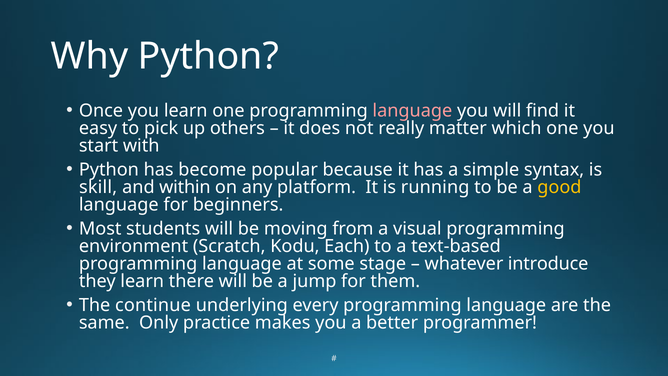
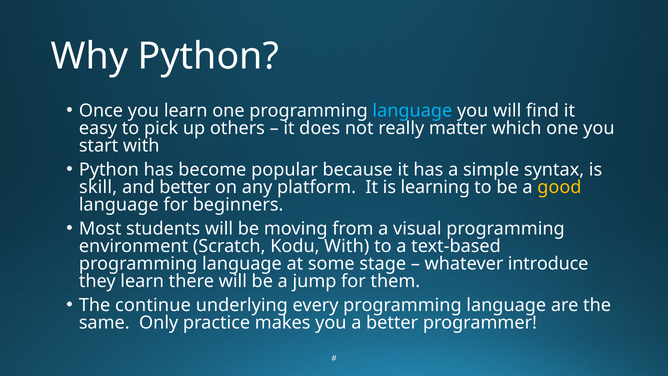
language colour: pink -> light blue (412, 111)
and within: within -> better (185, 187)
running: running -> learning (435, 187)
Kodu Each: Each -> With (347, 246)
